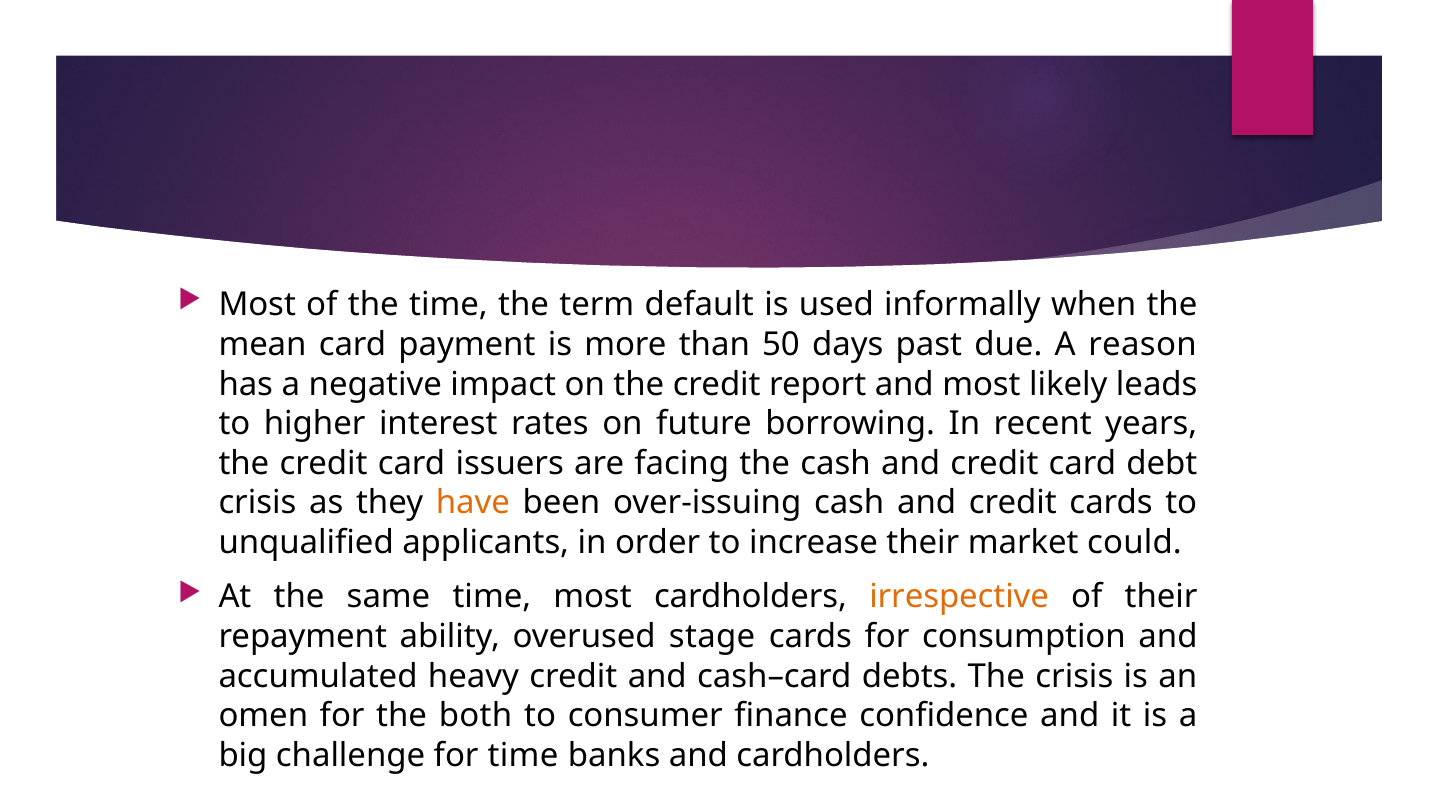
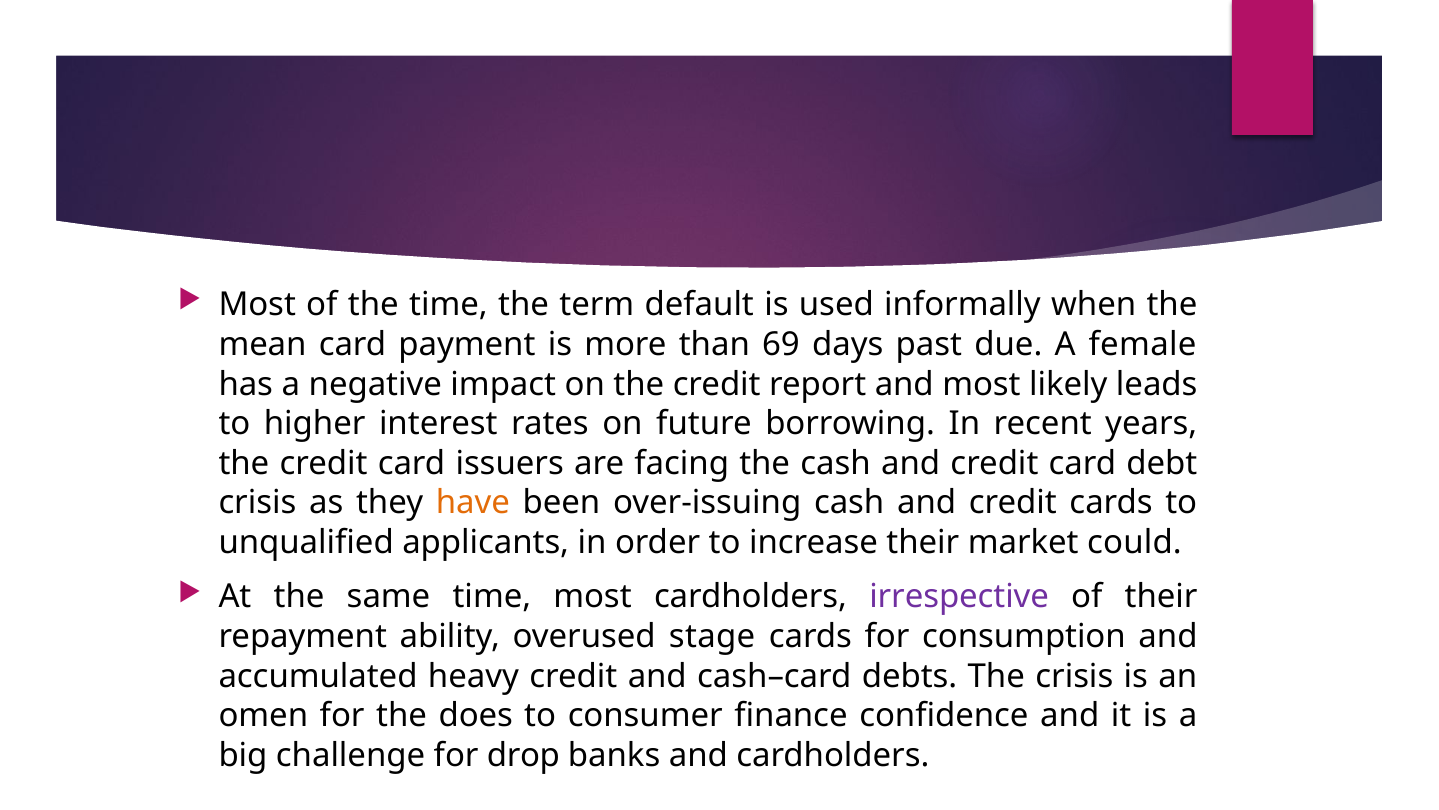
50: 50 -> 69 (781, 344)
reason: reason -> female (1143, 344)
irrespective colour: orange -> purple (959, 597)
both: both -> does (476, 715)
for time: time -> drop (523, 755)
